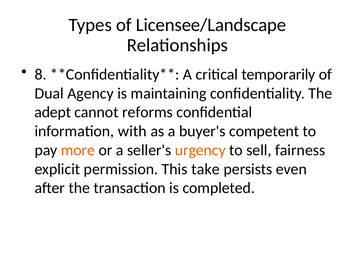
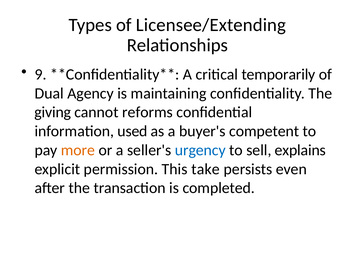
Licensee/Landscape: Licensee/Landscape -> Licensee/Extending (211, 25)
8: 8 -> 9 (41, 74)
adept: adept -> giving (53, 112)
with: with -> used (132, 131)
urgency colour: orange -> blue (200, 150)
fairness: fairness -> explains (300, 150)
